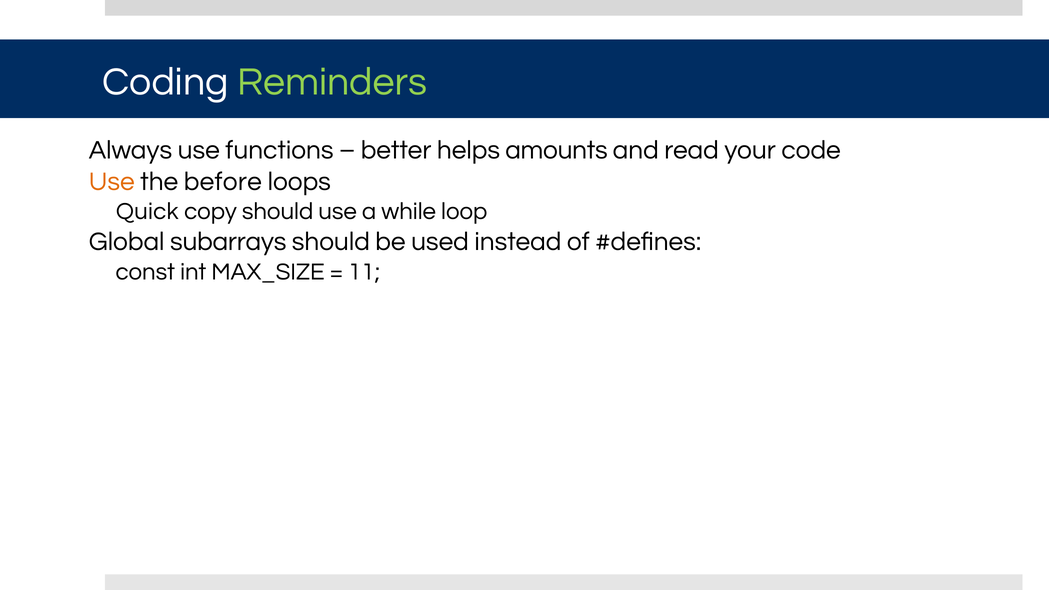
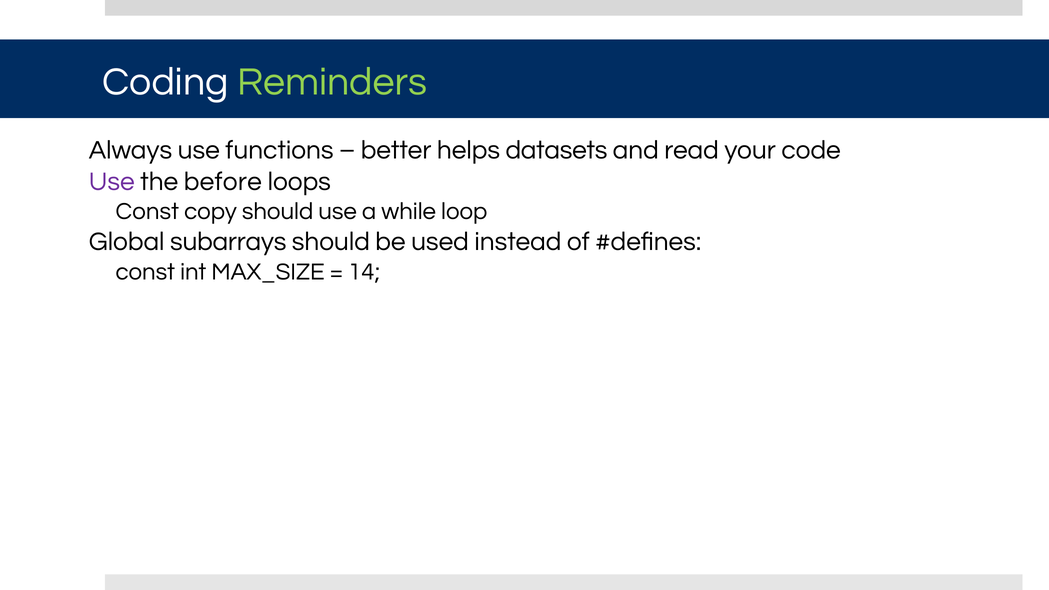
amounts: amounts -> datasets (557, 150)
Use colour: orange -> purple (112, 182)
Quick: Quick -> Const (147, 212)
11: 11 -> 14 (364, 272)
